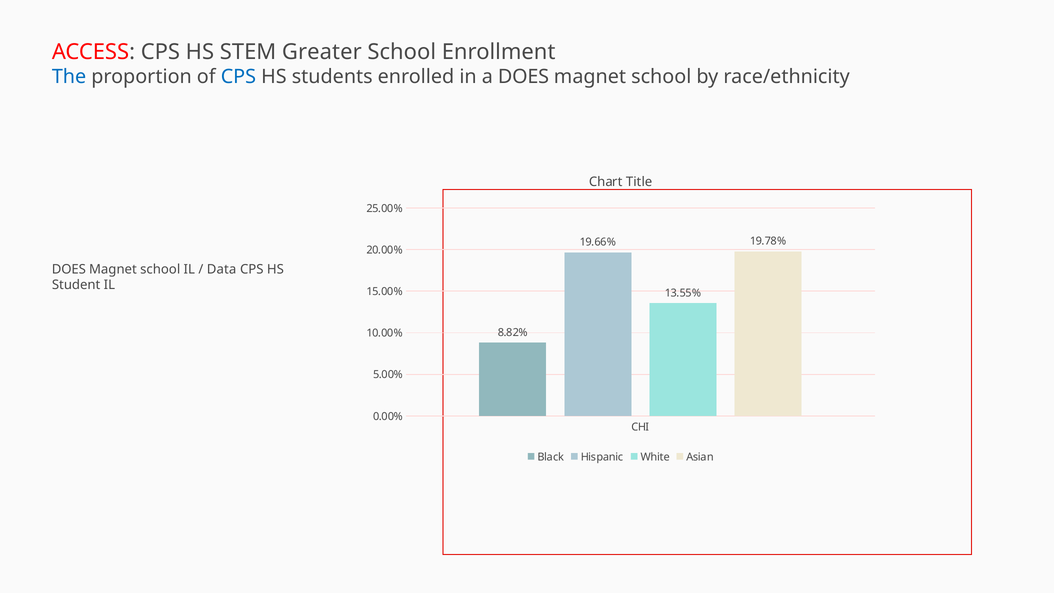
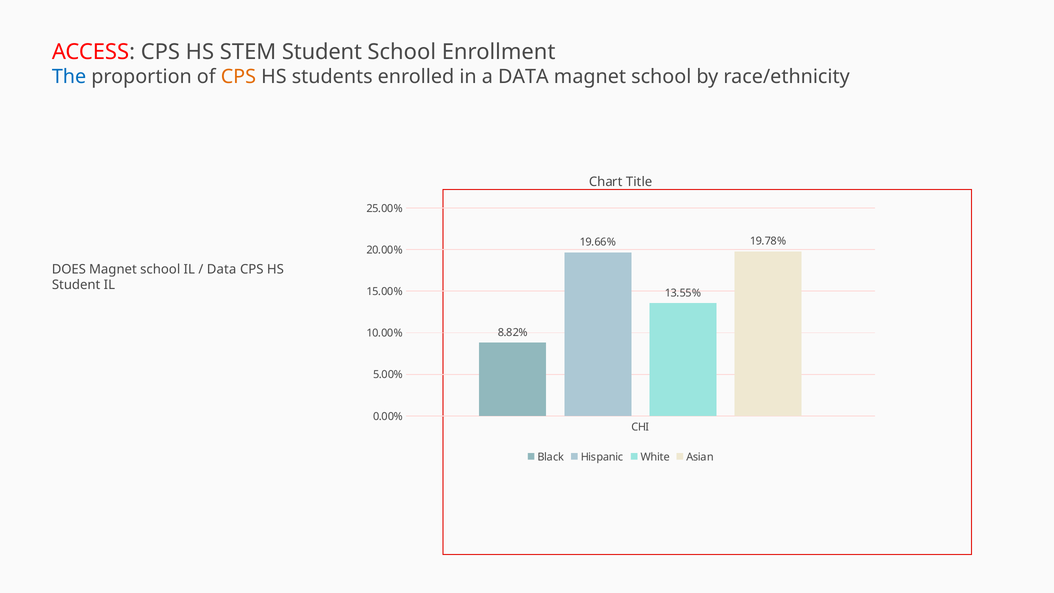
STEM Greater: Greater -> Student (322, 52)
CPS colour: blue -> orange (238, 77)
a DOES: DOES -> DATA (523, 77)
